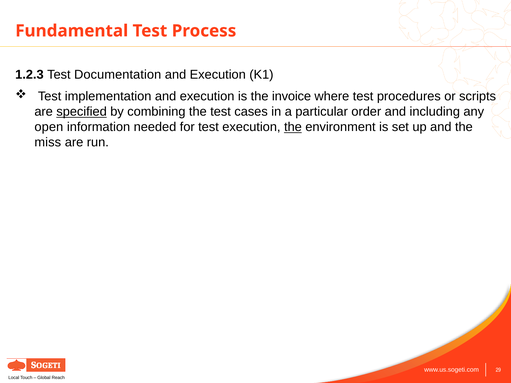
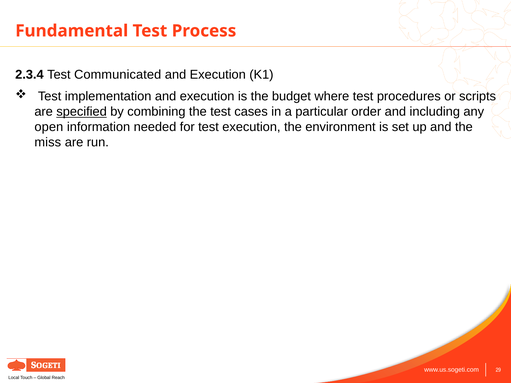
1.2.3: 1.2.3 -> 2.3.4 (29, 75)
Documentation: Documentation -> Communicated (118, 75)
invoice: invoice -> budget (291, 97)
the underline: present -> none (293, 127)
